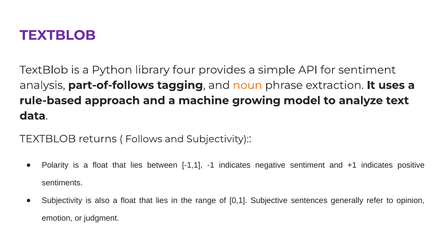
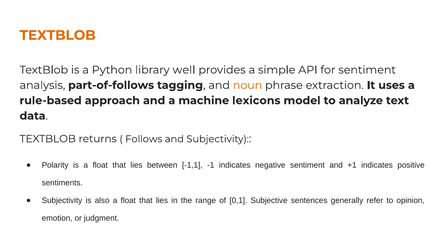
TEXTBLOB colour: purple -> orange (58, 35)
four: four -> well (184, 70)
growing: growing -> lexicons (256, 100)
